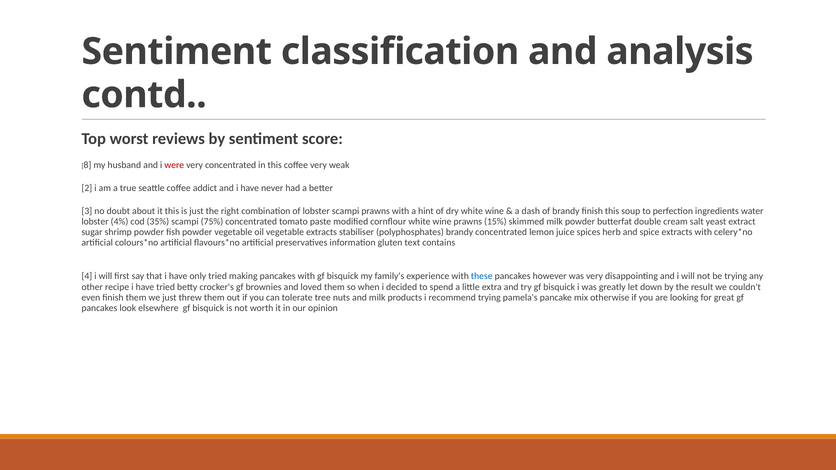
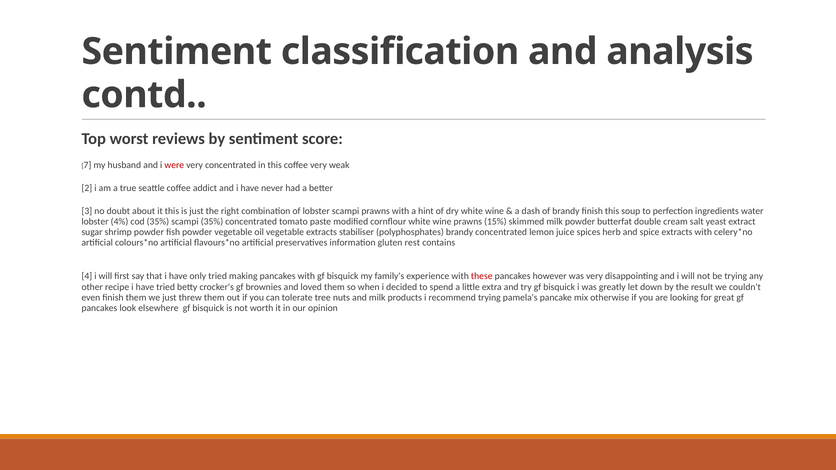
8: 8 -> 7 (87, 165)
scampi 75%: 75% -> 35% (212, 222)
text: text -> rest (412, 243)
these colour: blue -> red (482, 276)
